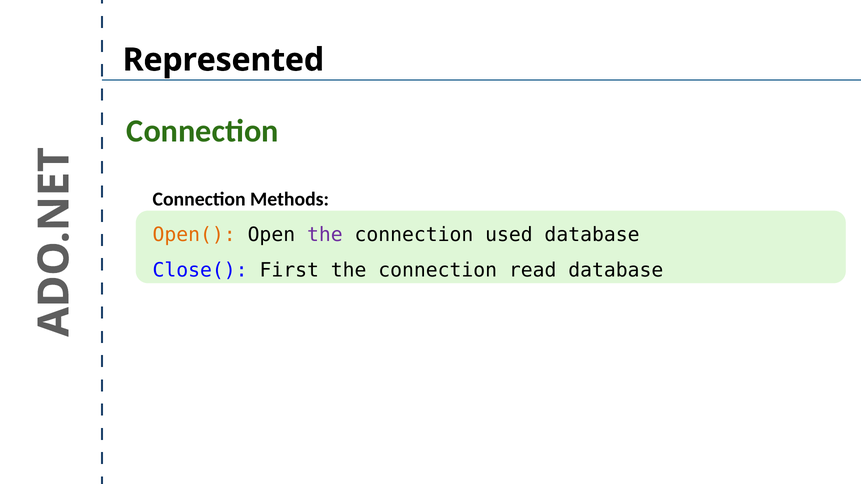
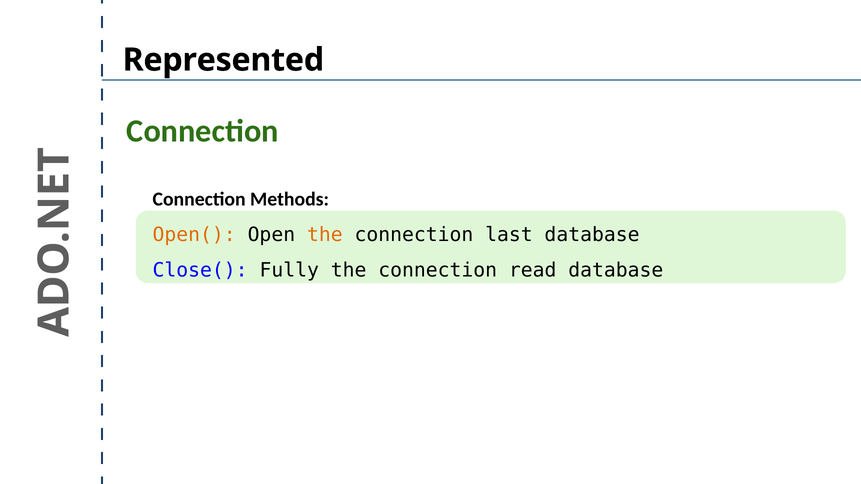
the colour: purple -> orange (325, 235)
used: used -> last (509, 235)
First: First -> Fully (289, 270)
